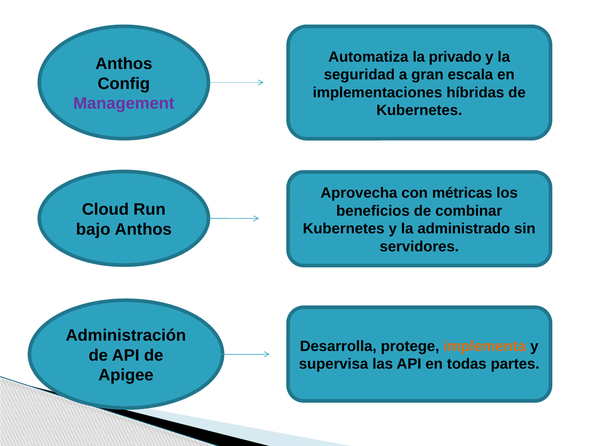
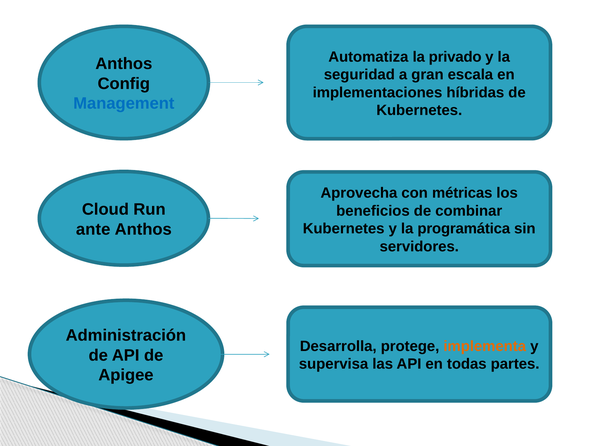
Management colour: purple -> blue (124, 104)
bajo: bajo -> ante (93, 229)
administrado: administrado -> programática (464, 229)
